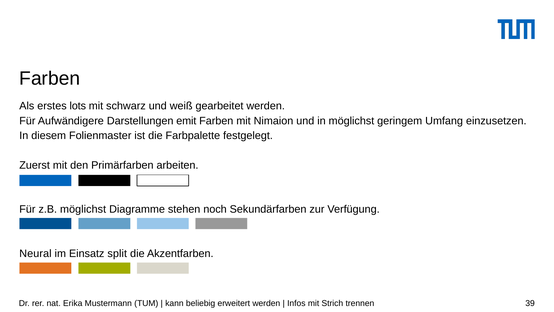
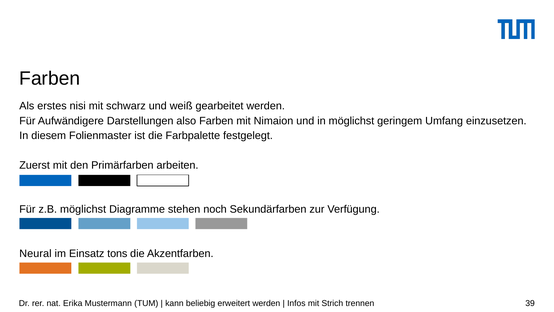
lots: lots -> nisi (78, 106)
emit: emit -> also (186, 121)
split: split -> tons (117, 253)
